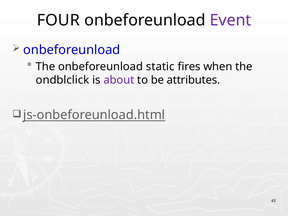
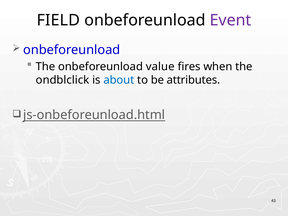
FOUR: FOUR -> FIELD (58, 20)
static: static -> value (160, 67)
about colour: purple -> blue (119, 80)
